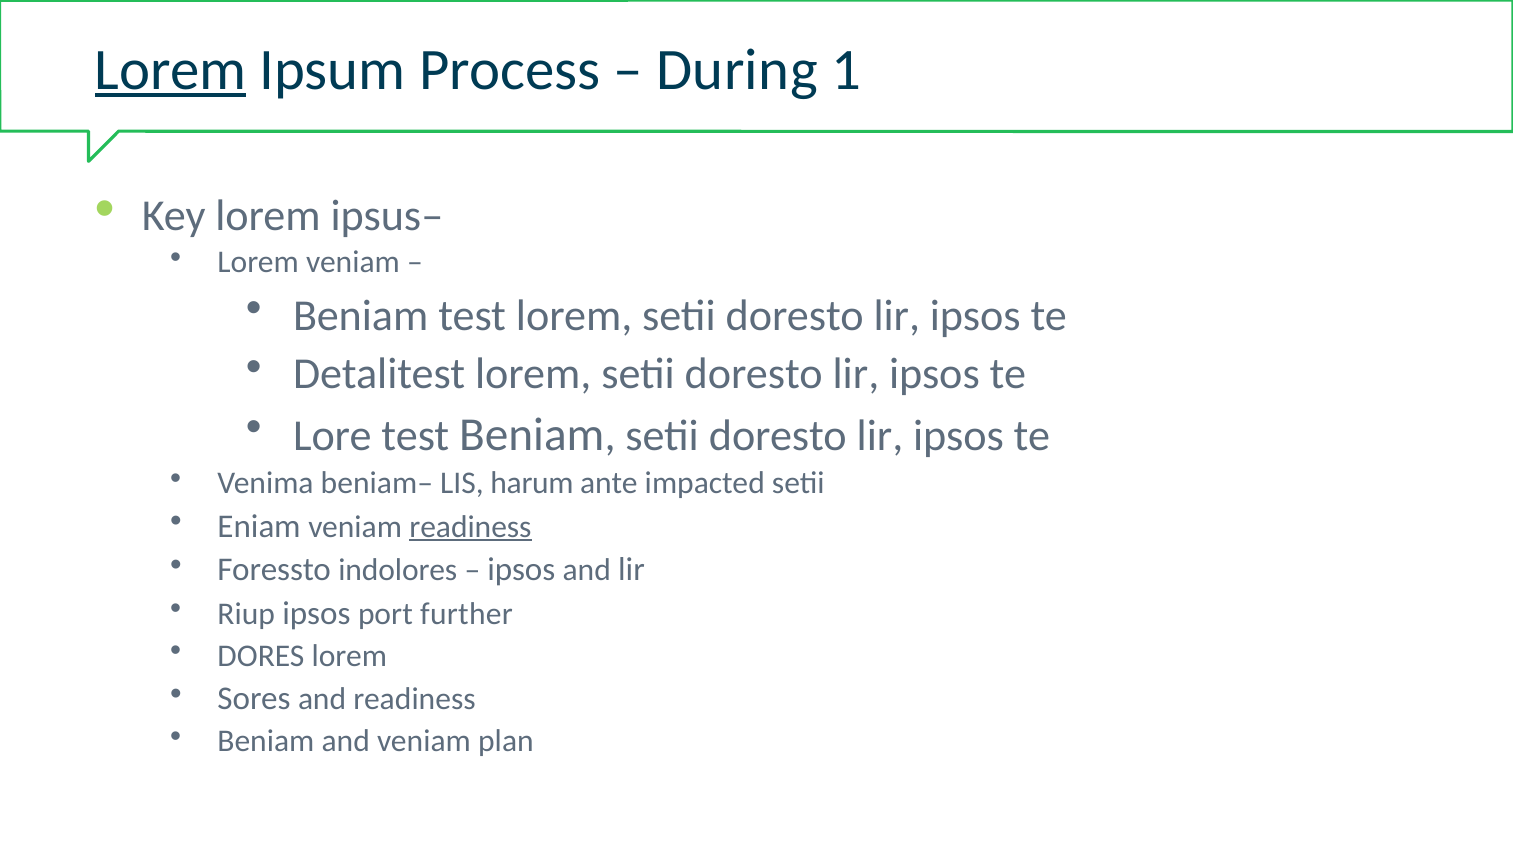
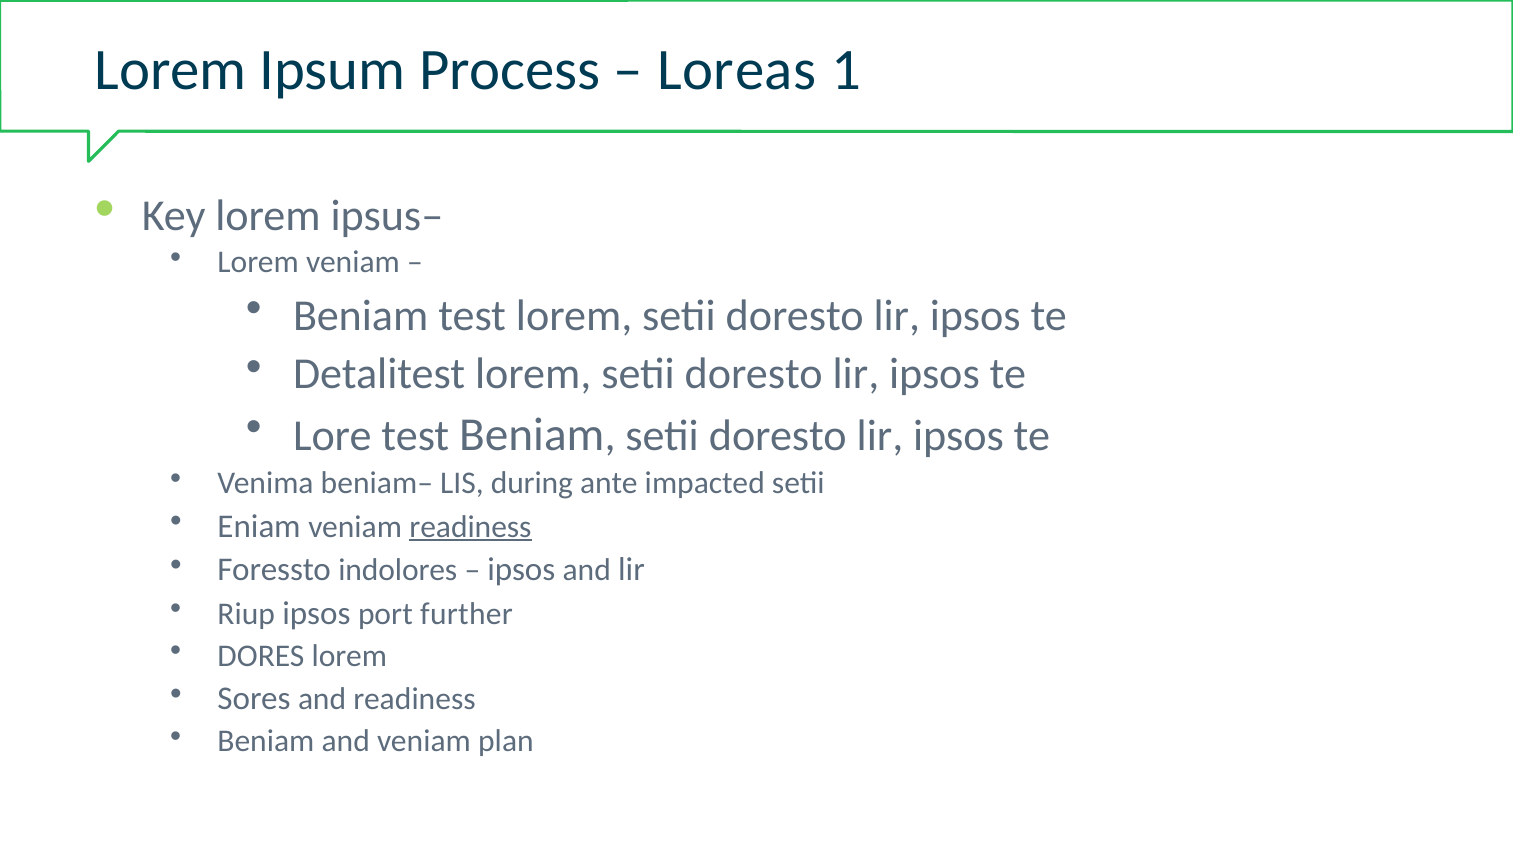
Lorem underline: present -> none (171, 70)
During: During -> Loreas (737, 70)
harum: harum -> during (532, 483)
